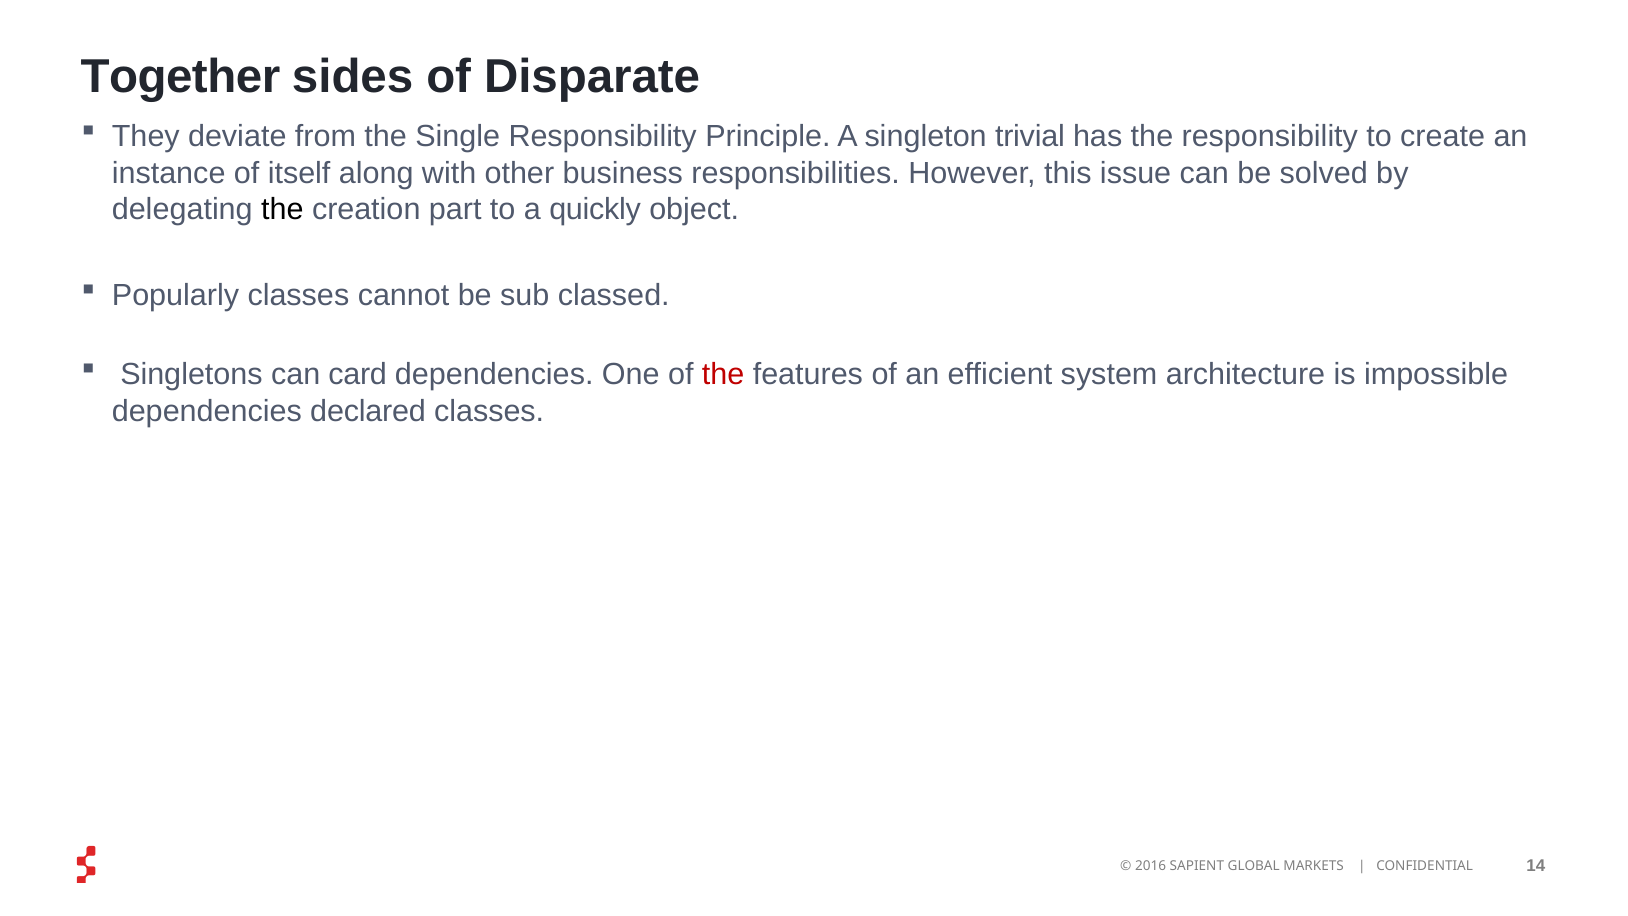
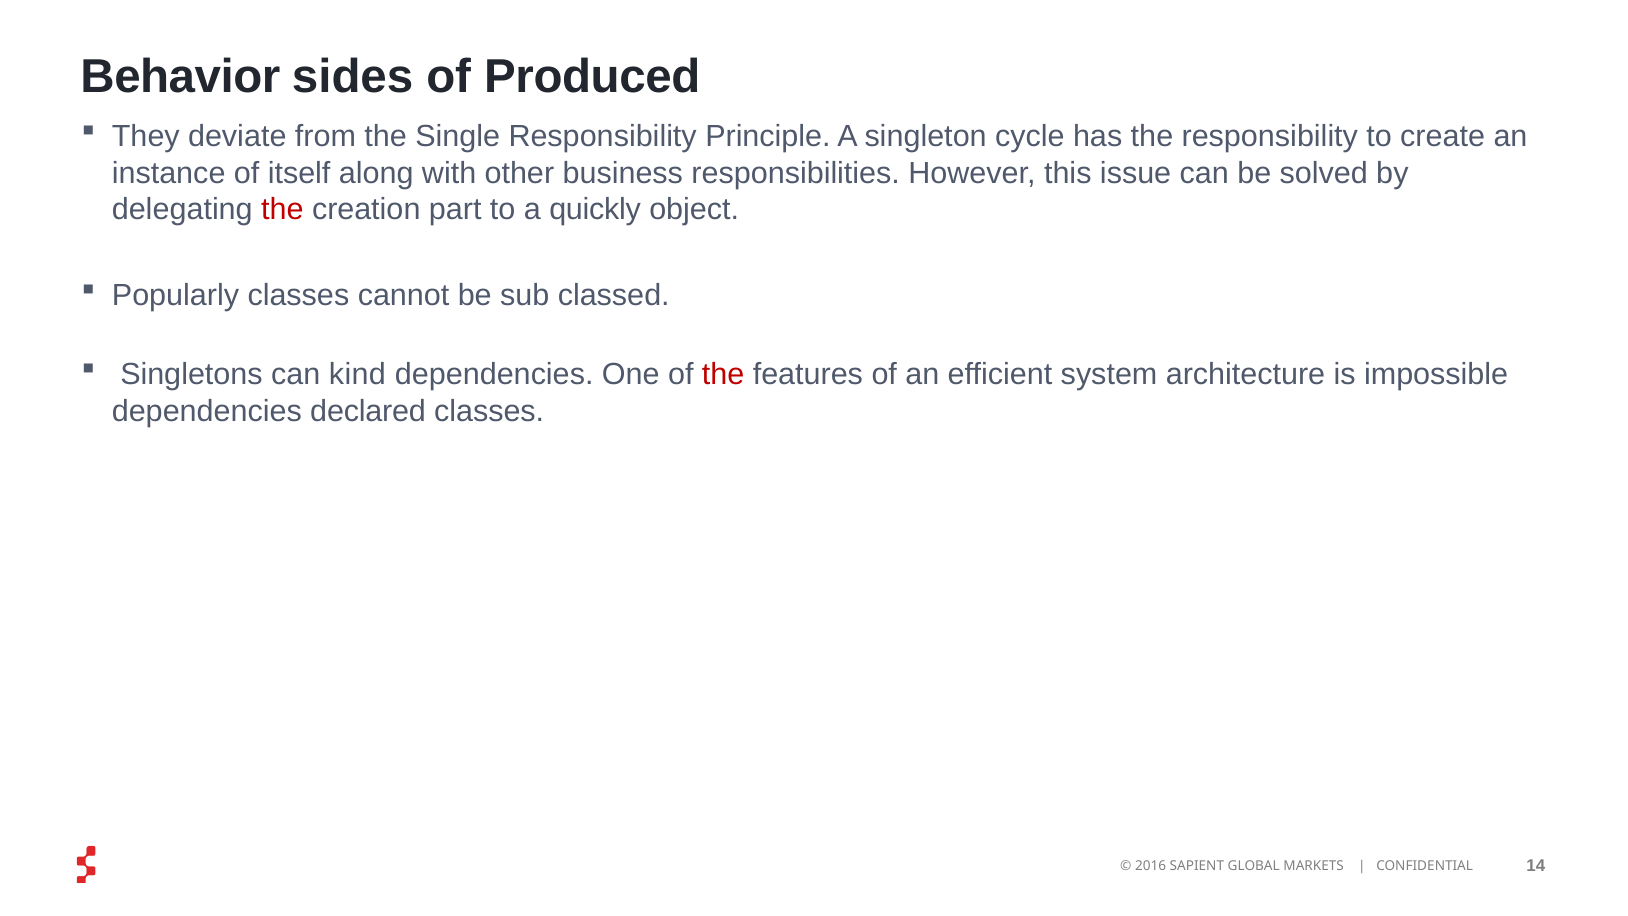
Together: Together -> Behavior (180, 77)
Disparate: Disparate -> Produced (592, 77)
trivial: trivial -> cycle (1030, 136)
the colour: black -> red (282, 210)
card: card -> kind (357, 375)
